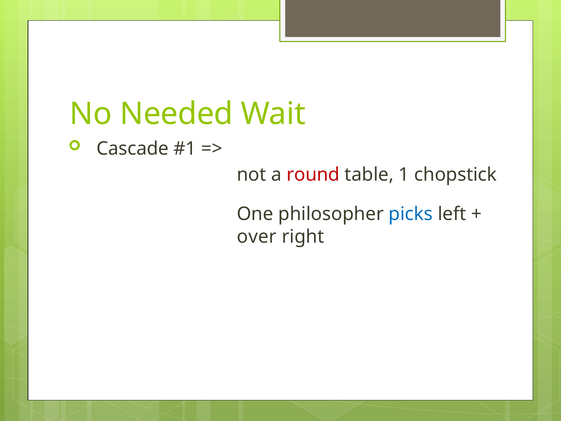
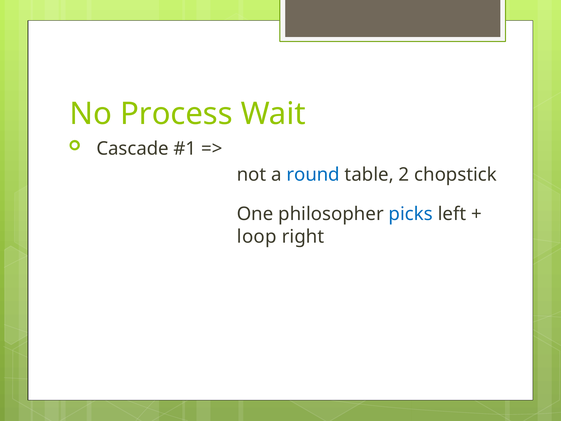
Needed: Needed -> Process (176, 114)
round colour: red -> blue (313, 175)
1: 1 -> 2 (404, 175)
over: over -> loop (257, 236)
